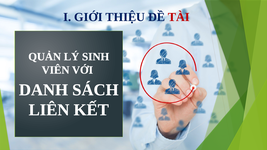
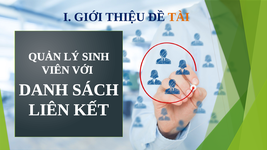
TÀI colour: red -> orange (179, 17)
